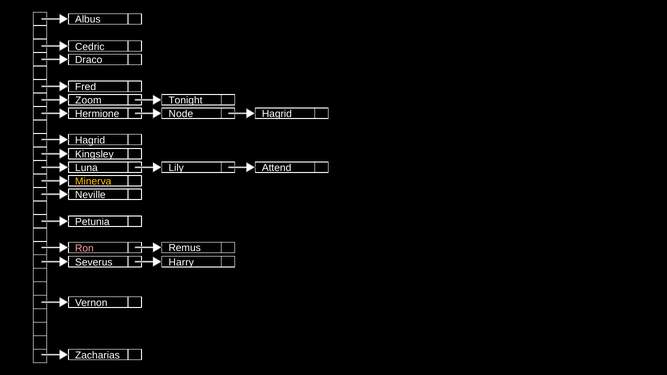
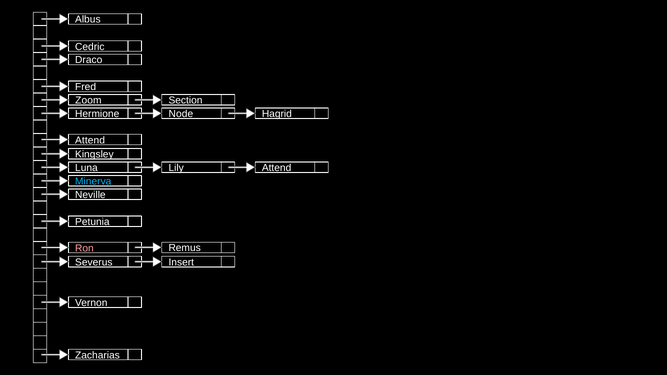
Tonight: Tonight -> Section (186, 101)
Hagrid: Hagrid -> Attend (90, 140)
Minerva colour: yellow -> light blue (93, 182)
Harry: Harry -> Insert (181, 263)
